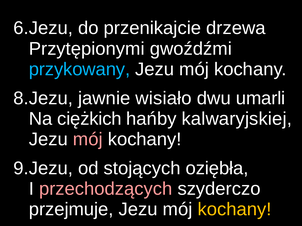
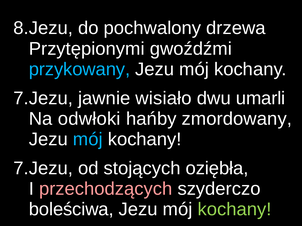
6.Jezu: 6.Jezu -> 8.Jezu (43, 28)
przenikajcie: przenikajcie -> pochwalony (152, 28)
8.Jezu: 8.Jezu -> 7.Jezu (43, 98)
ciężkich: ciężkich -> odwłoki (89, 119)
kalwaryjskiej: kalwaryjskiej -> zmordowany (237, 119)
mój colour: pink -> light blue (88, 140)
9.Jezu: 9.Jezu -> 7.Jezu (43, 169)
przejmuje: przejmuje -> boleściwa (71, 210)
kochany colour: yellow -> light green (235, 210)
